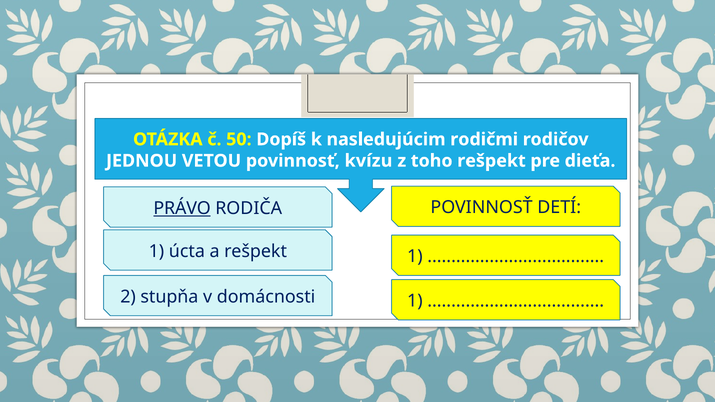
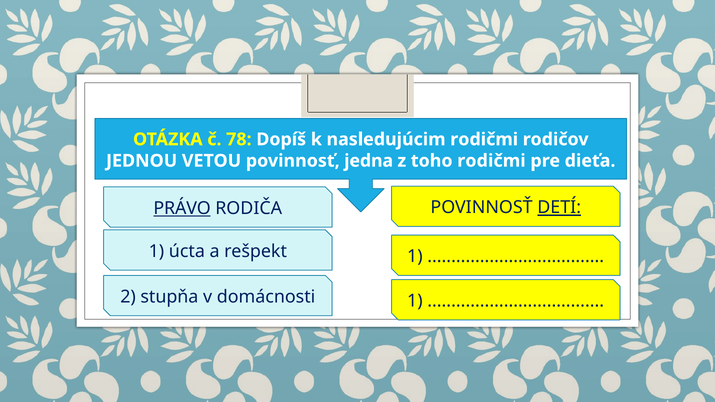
50: 50 -> 78 (239, 139)
kvízu: kvízu -> jedna (369, 161)
toho rešpekt: rešpekt -> rodičmi (491, 161)
DETÍ underline: none -> present (559, 208)
